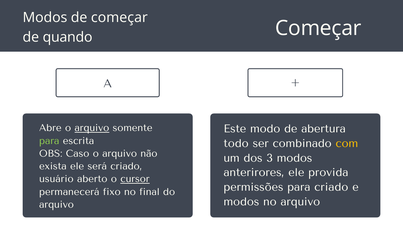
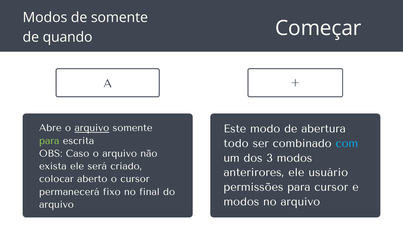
de começar: começar -> somente (119, 17)
com colour: yellow -> light blue (347, 143)
provida: provida -> usuário (328, 172)
usuário: usuário -> colocar (56, 179)
cursor underline: present -> none (135, 179)
para criado: criado -> cursor (331, 187)
